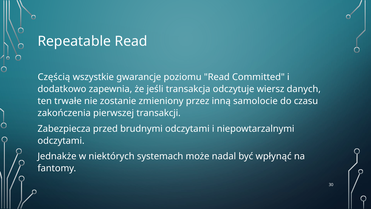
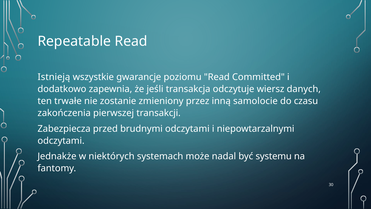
Częścią: Częścią -> Istnieją (54, 77)
wpłynąć: wpłynąć -> systemu (274, 156)
